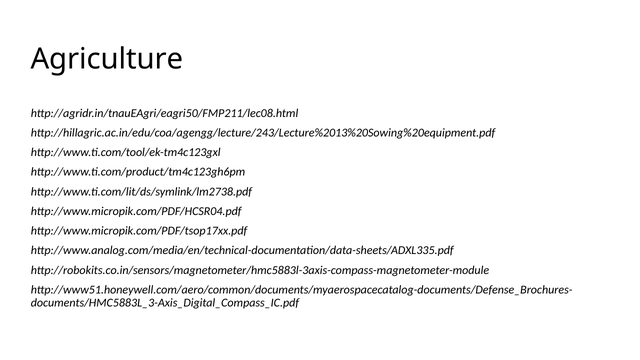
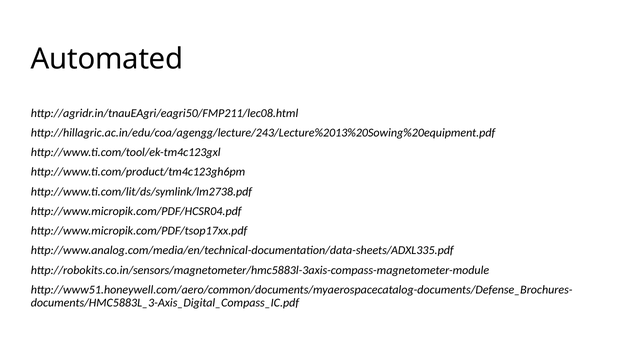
Agriculture: Agriculture -> Automated (107, 59)
